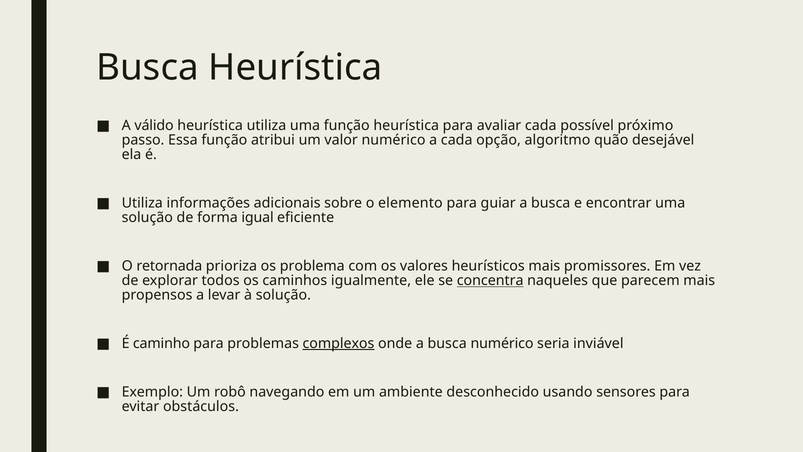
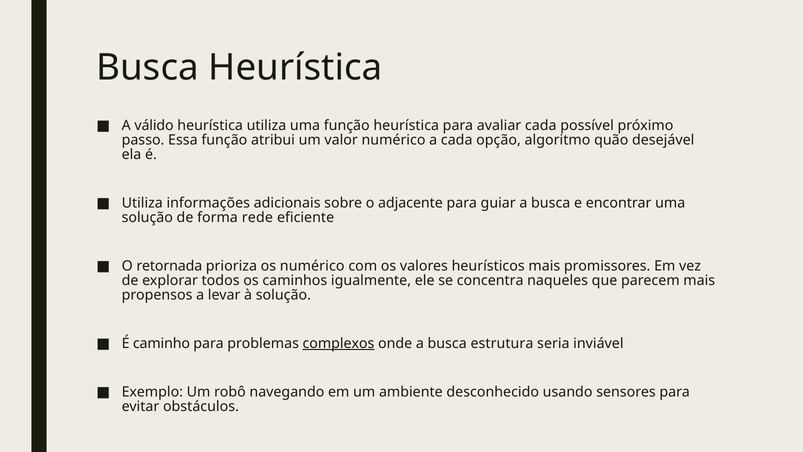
elemento: elemento -> adjacente (410, 203)
igual: igual -> rede (257, 217)
os problema: problema -> numérico (312, 266)
concentra underline: present -> none (490, 280)
busca numérico: numérico -> estrutura (502, 343)
